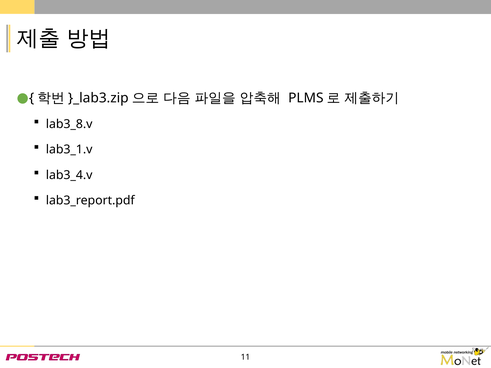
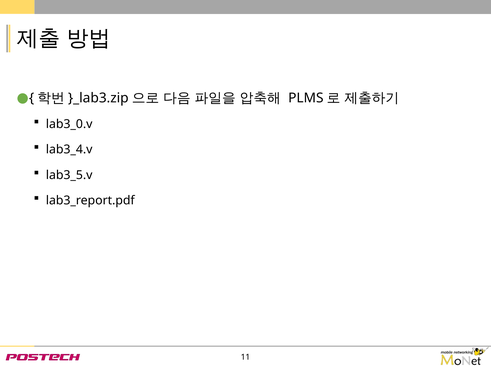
lab3_8.v: lab3_8.v -> lab3_0.v (69, 124)
lab3_1.v: lab3_1.v -> lab3_4.v (69, 150)
lab3_4.v: lab3_4.v -> lab3_5.v (69, 175)
